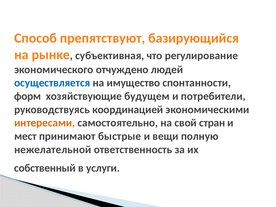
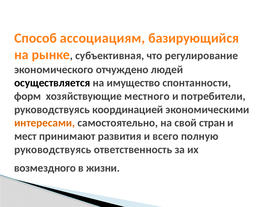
препятствуют: препятствуют -> ассоциациям (102, 38)
осуществляется colour: blue -> black (52, 83)
будущем: будущем -> местного (147, 96)
быстрые: быстрые -> развития (120, 136)
вещи: вещи -> всего (166, 136)
нежелательной: нежелательной -> руководствуясь (53, 150)
собственный: собственный -> возмездного (45, 168)
услуги: услуги -> жизни (103, 168)
